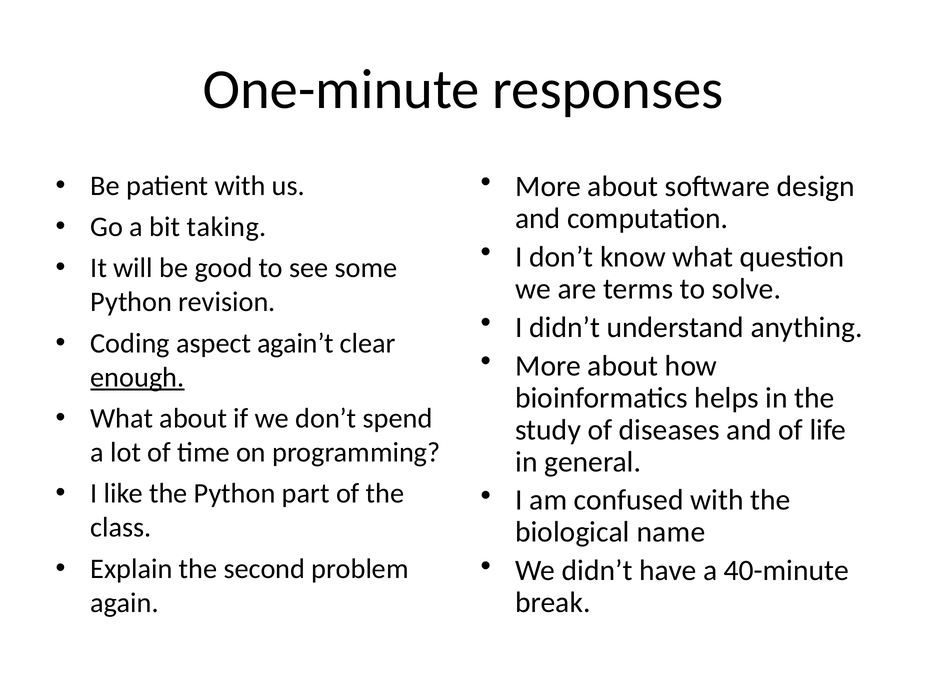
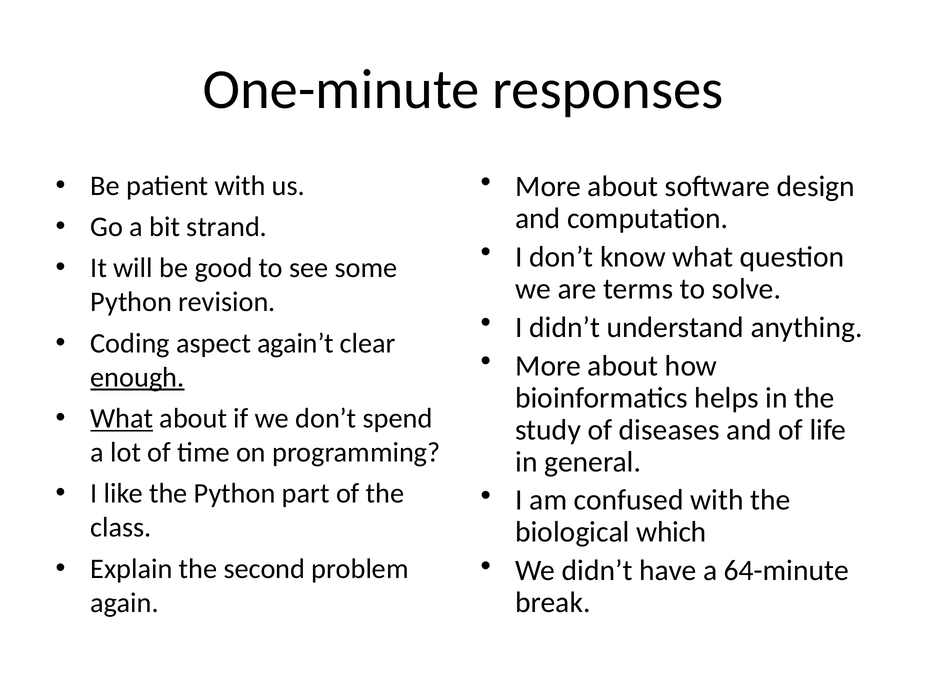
taking: taking -> strand (227, 227)
What underline: none -> present (122, 419)
name: name -> which (671, 532)
40-minute: 40-minute -> 64-minute (786, 571)
